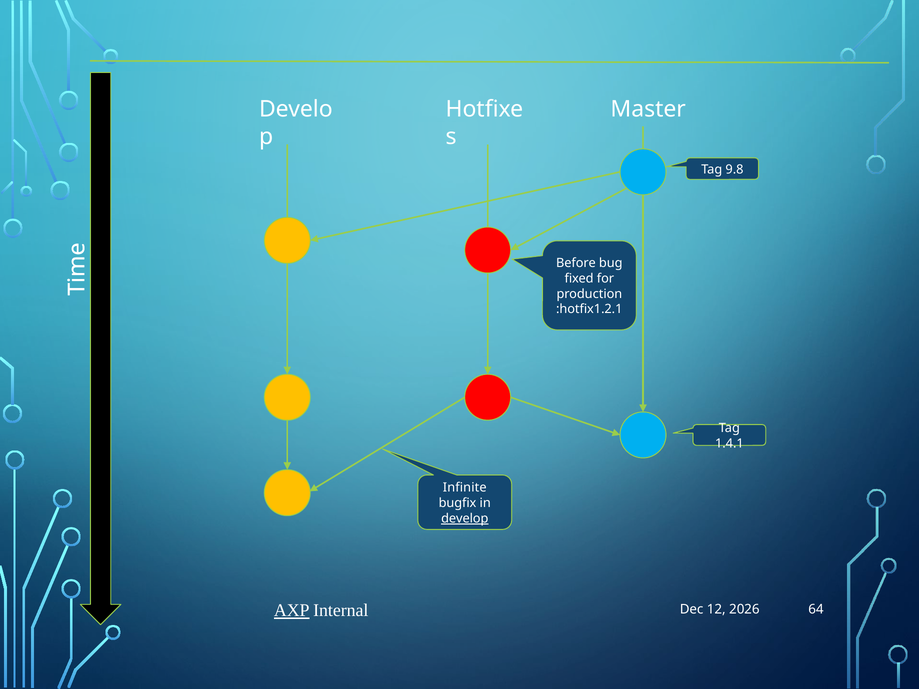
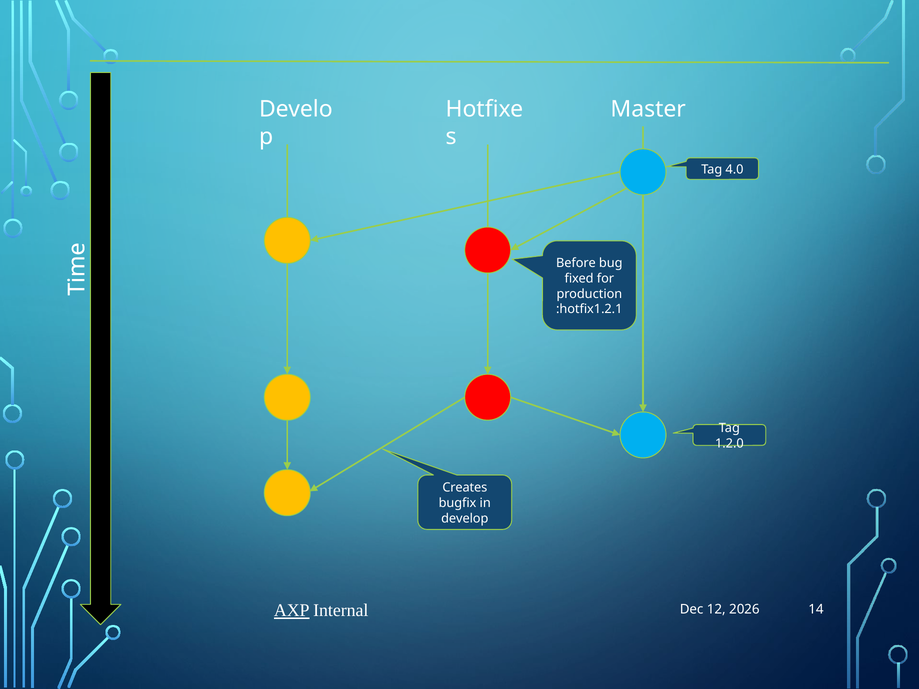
9.8: 9.8 -> 4.0 (734, 170)
1.4.1: 1.4.1 -> 1.2.0 (729, 444)
Infinite: Infinite -> Creates (465, 488)
develop underline: present -> none (465, 519)
64: 64 -> 14 (816, 610)
